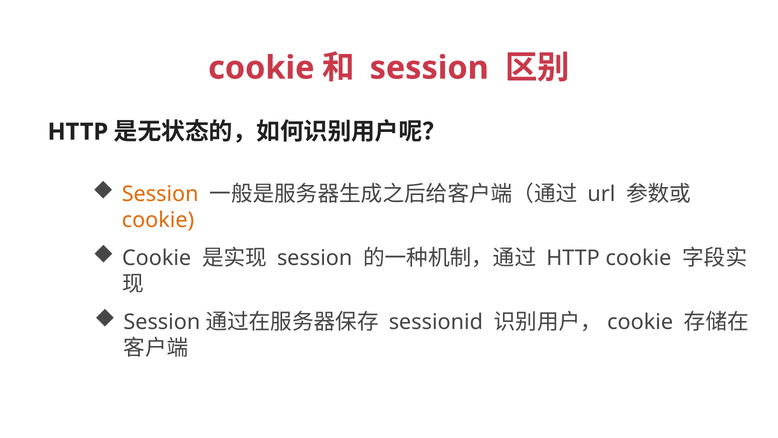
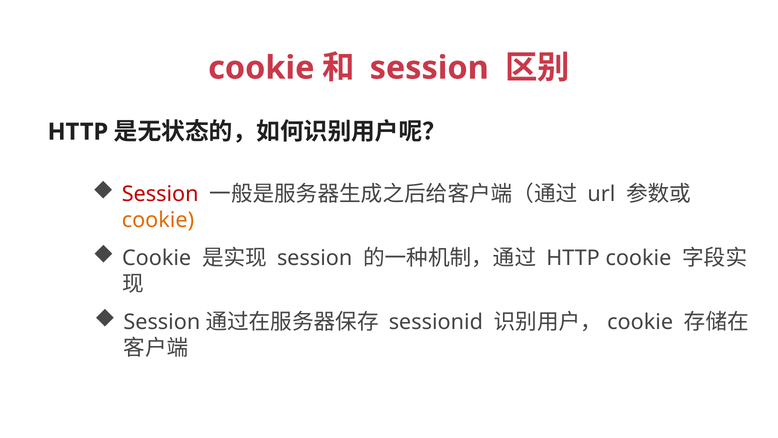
Session colour: orange -> red (160, 194)
